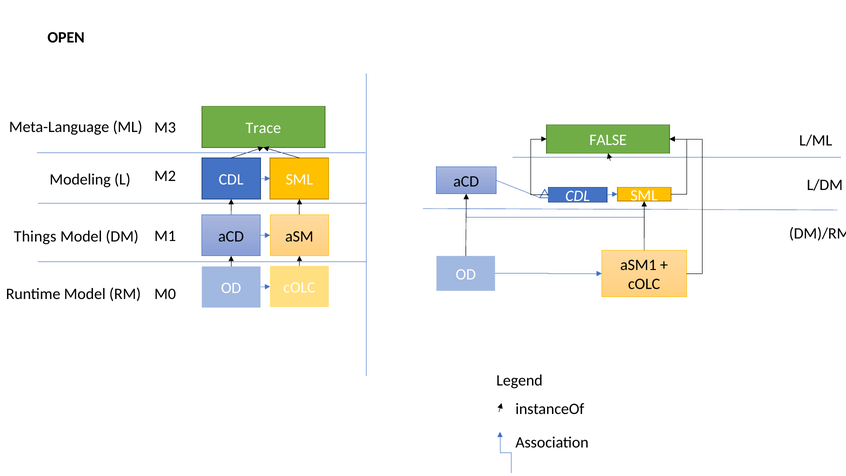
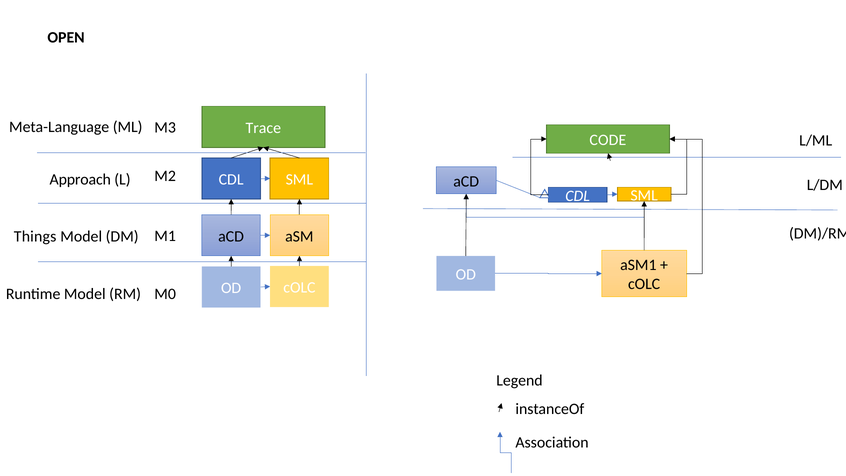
FALSE: FALSE -> CODE (608, 140)
Modeling: Modeling -> Approach (80, 179)
